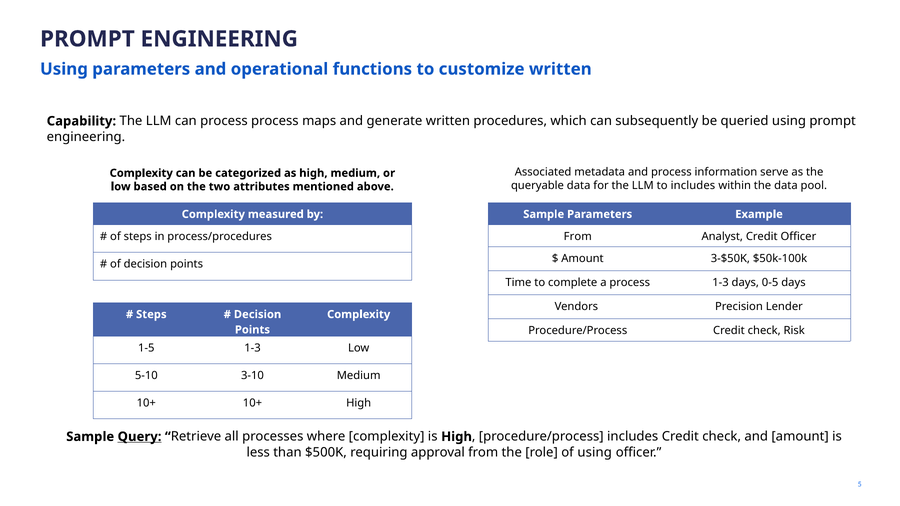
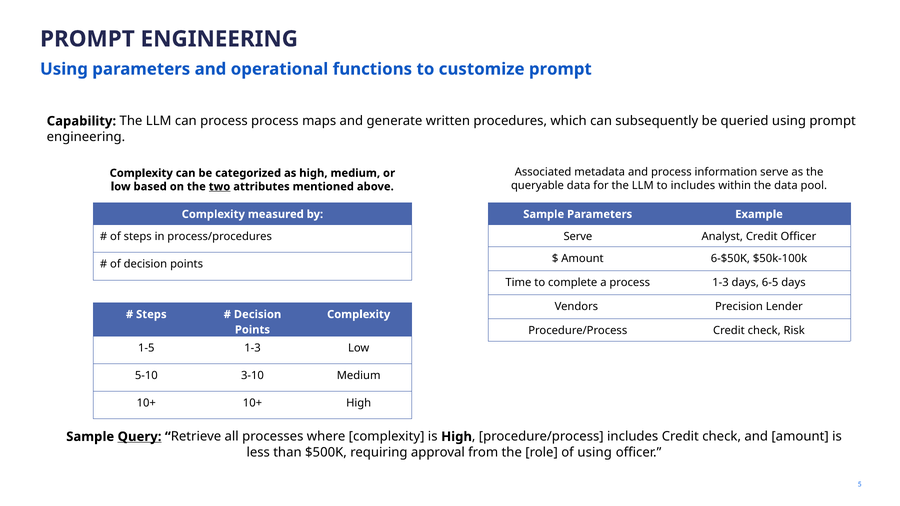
customize written: written -> prompt (560, 69)
two underline: none -> present (220, 187)
From: From -> Serve (578, 236)
3-$50K: 3-$50K -> 6-$50K (730, 259)
0-5: 0-5 -> 6-5 (770, 283)
